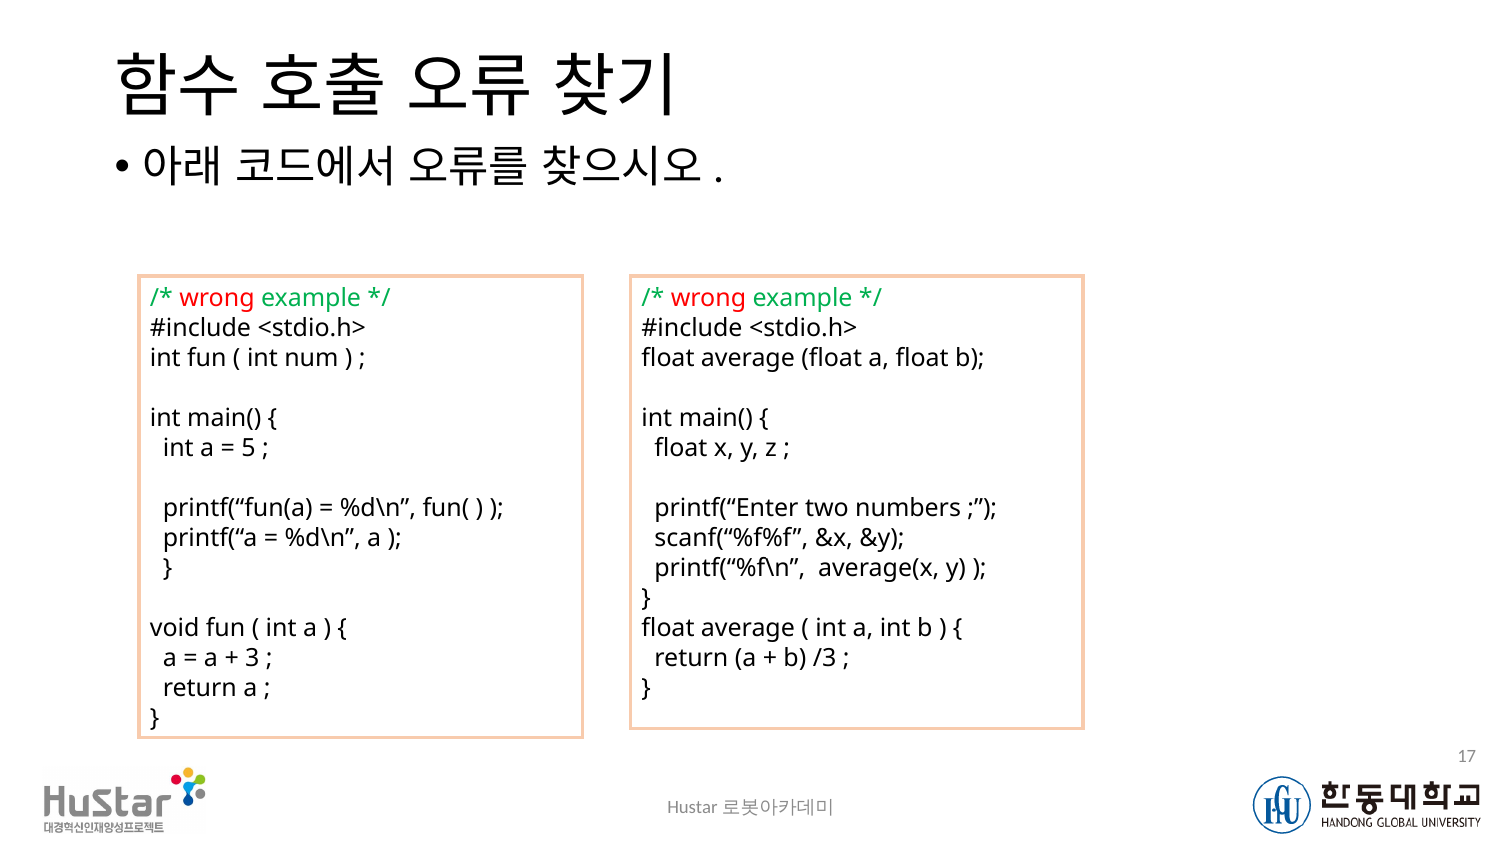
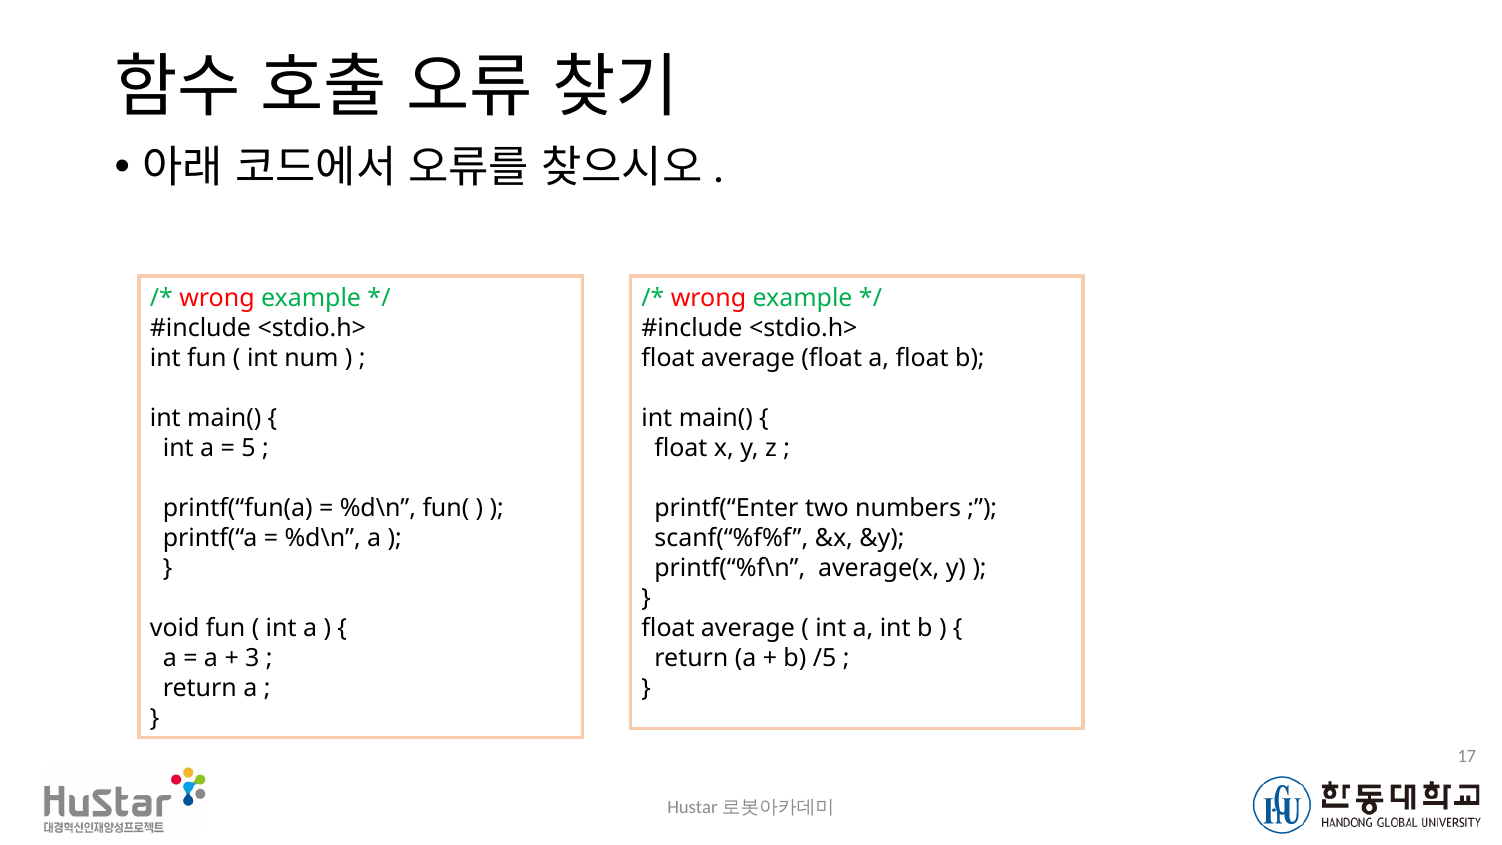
/3: /3 -> /5 (825, 659)
